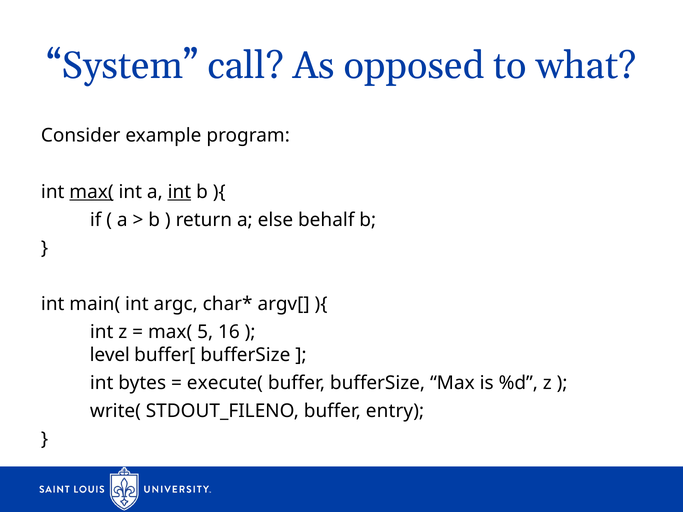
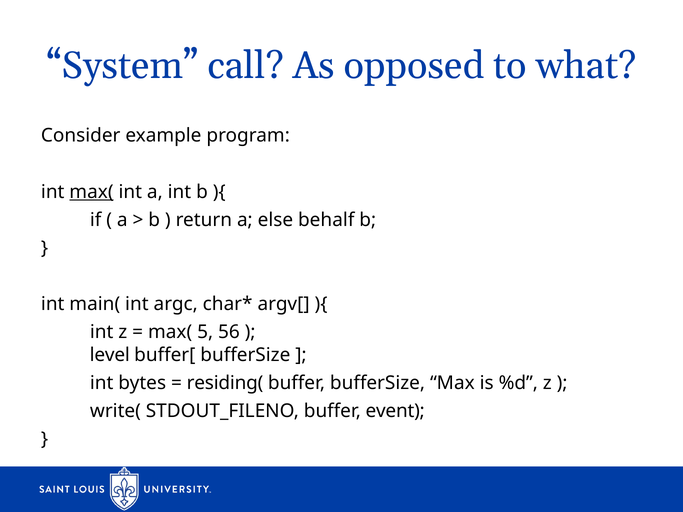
int underline: present -> none (179, 192)
16: 16 -> 56 (229, 332)
execute(: execute( -> residing( (225, 383)
entry: entry -> event (395, 411)
